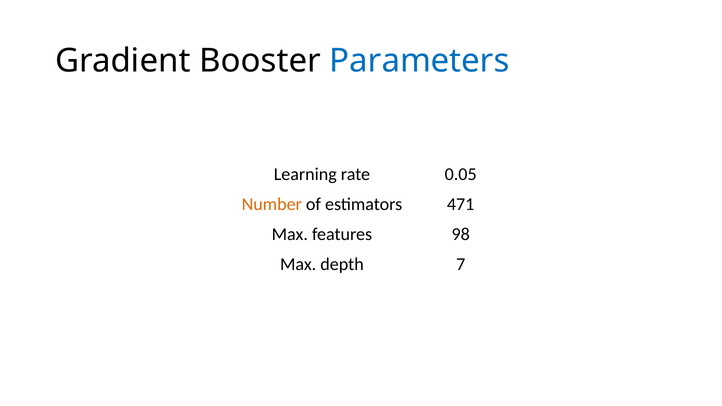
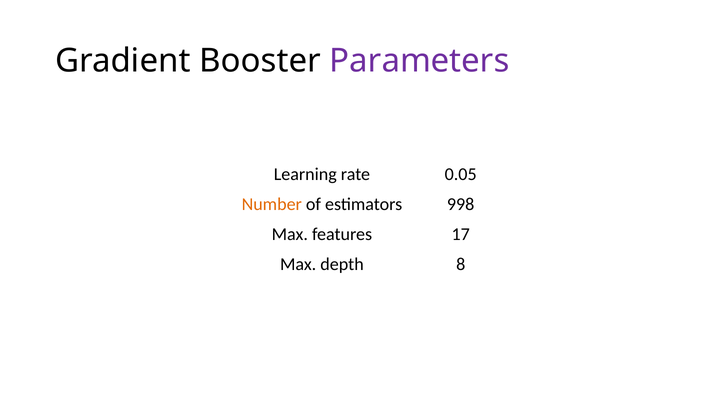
Parameters colour: blue -> purple (419, 61)
471: 471 -> 998 (461, 204)
98: 98 -> 17 (461, 234)
7: 7 -> 8 (461, 264)
